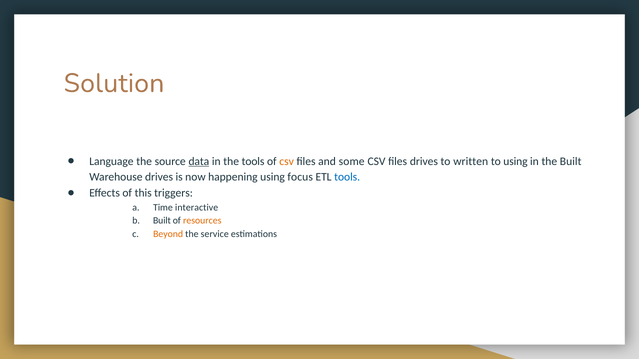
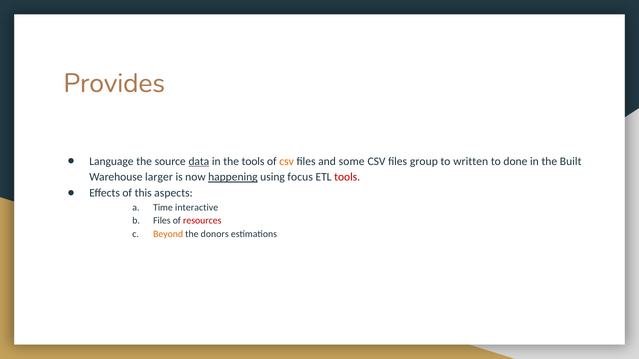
Solution: Solution -> Provides (114, 83)
files drives: drives -> group (424, 161)
to using: using -> done (515, 161)
Warehouse drives: drives -> larger (159, 177)
happening underline: none -> present (233, 177)
tools colour: blue -> red (347, 177)
triggers: triggers -> aspects (174, 193)
Built: Built -> Files (162, 221)
resources colour: orange -> red (202, 221)
service: service -> donors (215, 235)
